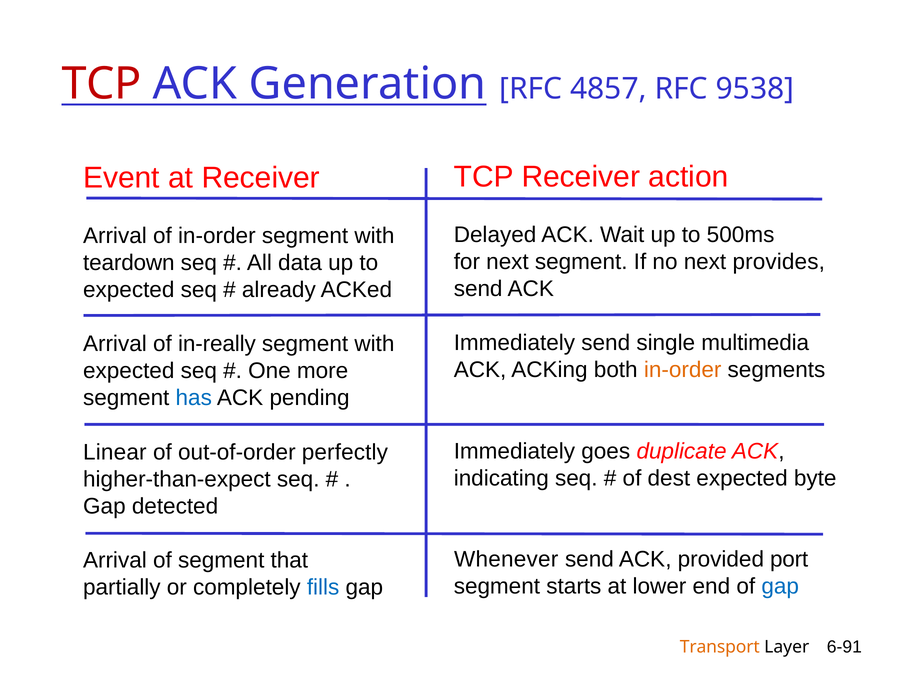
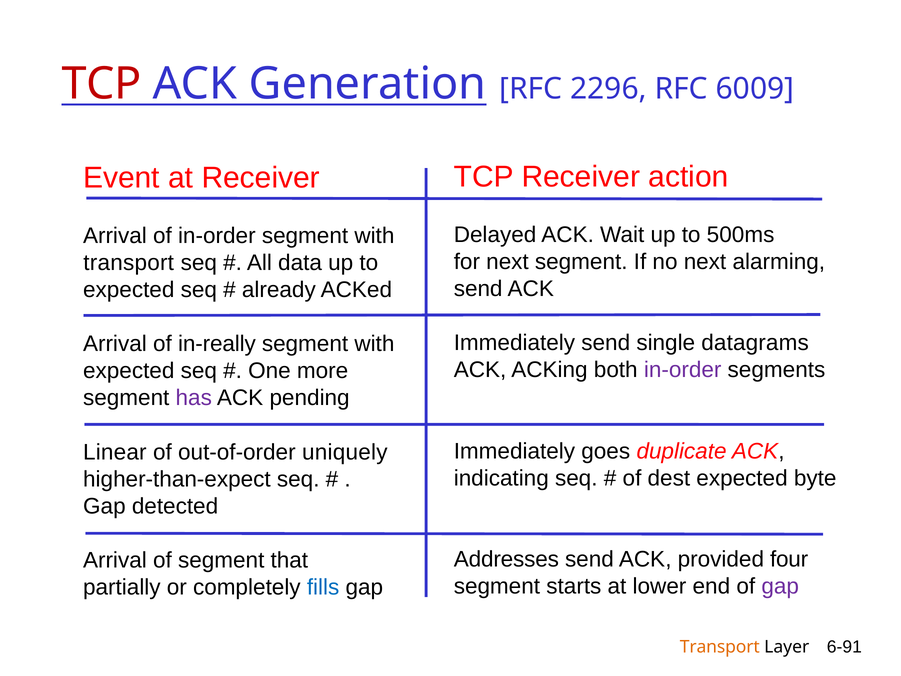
4857: 4857 -> 2296 (609, 89)
9538: 9538 -> 6009 (755, 89)
provides: provides -> alarming (779, 262)
teardown: teardown -> transport (129, 263)
multimedia: multimedia -> datagrams (755, 343)
in-order colour: orange -> purple (683, 370)
has colour: blue -> purple (194, 398)
perfectly: perfectly -> uniquely (345, 452)
Whenever: Whenever -> Addresses (506, 559)
port: port -> four (789, 559)
gap colour: blue -> purple (780, 586)
